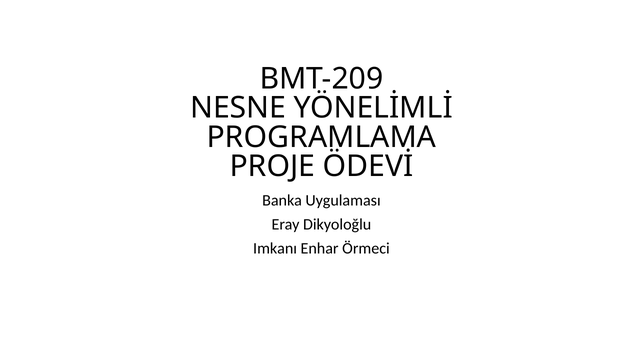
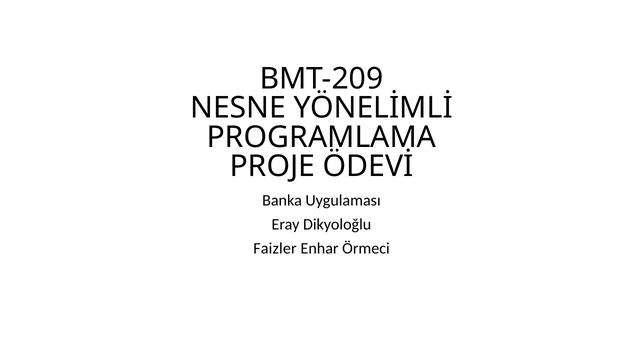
Imkanı: Imkanı -> Faizler (275, 249)
